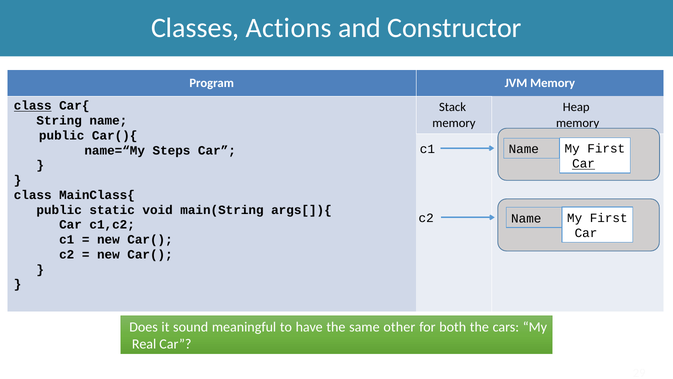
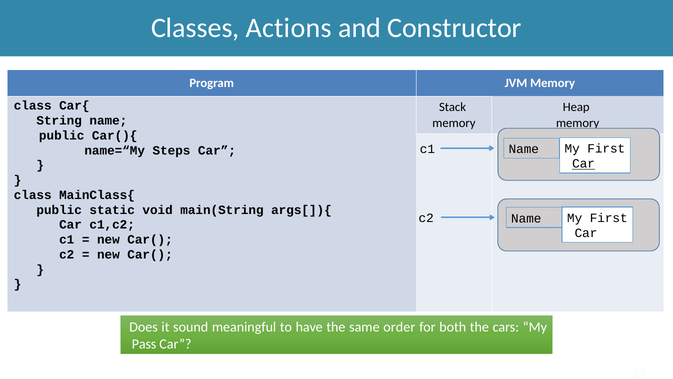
class underline: present -> none (33, 106)
other: other -> order (399, 327)
Real: Real -> Pass (144, 344)
